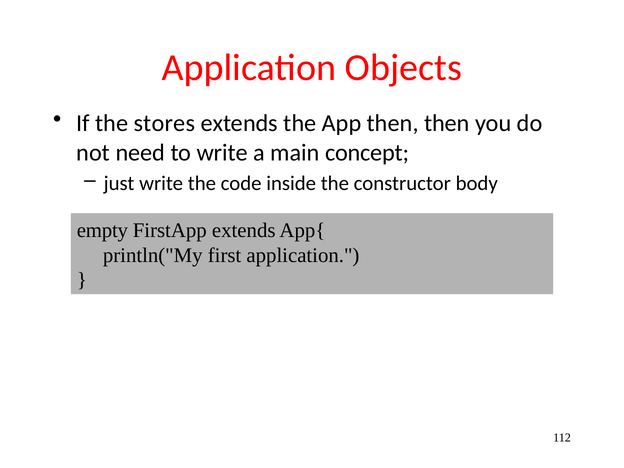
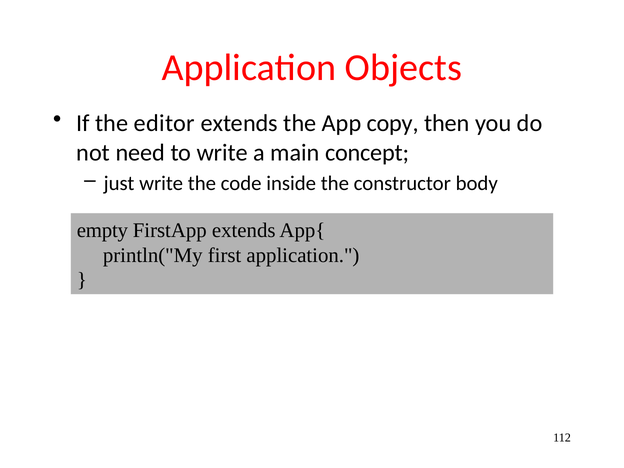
stores: stores -> editor (164, 123)
App then: then -> copy (393, 123)
